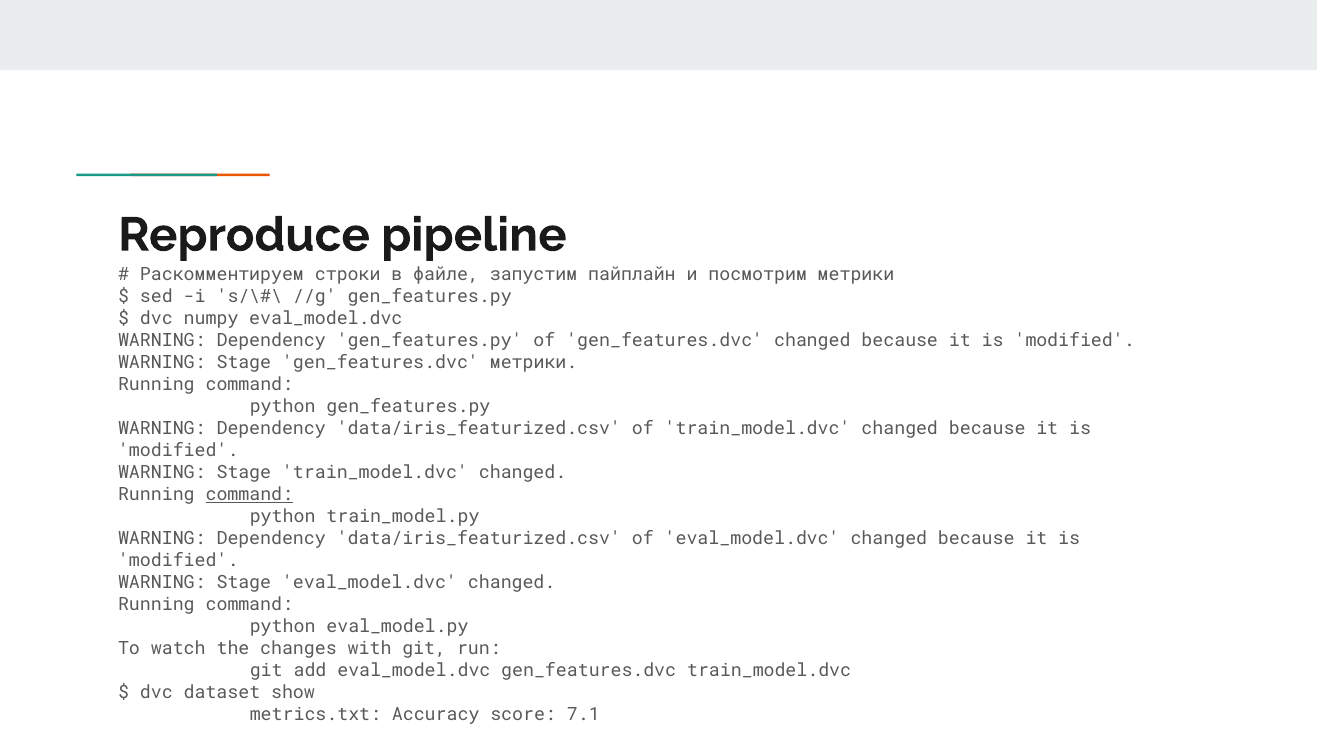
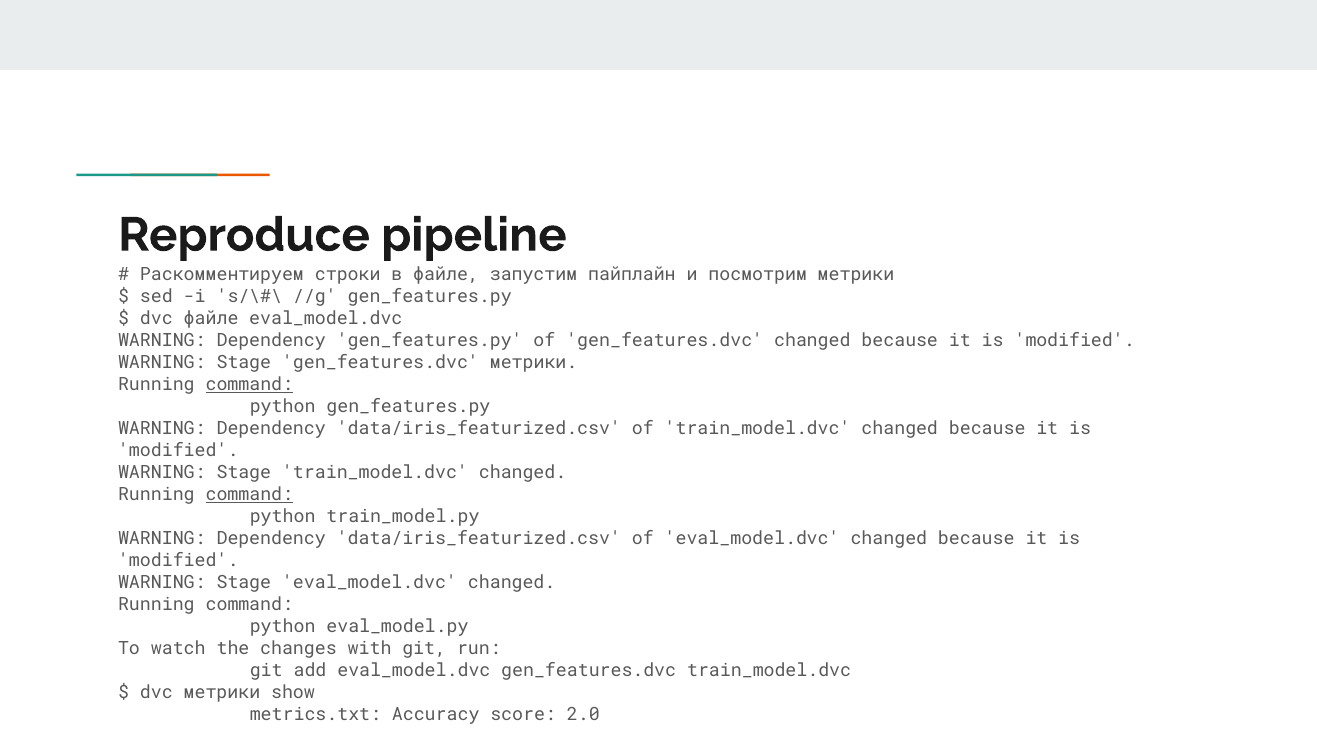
dvc numpy: numpy -> файле (211, 319)
command underline: none -> present (249, 385)
dvc dataset: dataset -> метрики (222, 692)
7.1: 7.1 -> 2.0 (583, 714)
